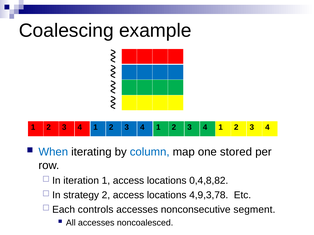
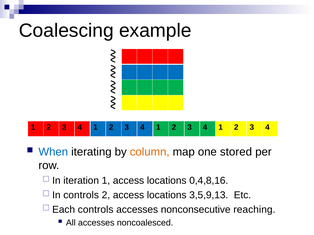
column colour: blue -> orange (150, 152)
0,4,8,82: 0,4,8,82 -> 0,4,8,16 (209, 181)
In strategy: strategy -> controls (81, 196)
4,9,3,78: 4,9,3,78 -> 3,5,9,13 (209, 196)
segment: segment -> reaching (254, 210)
